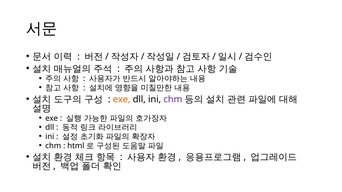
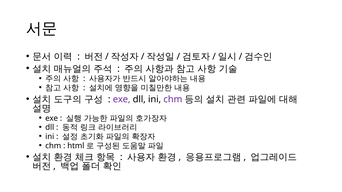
exe colour: orange -> purple (122, 99)
